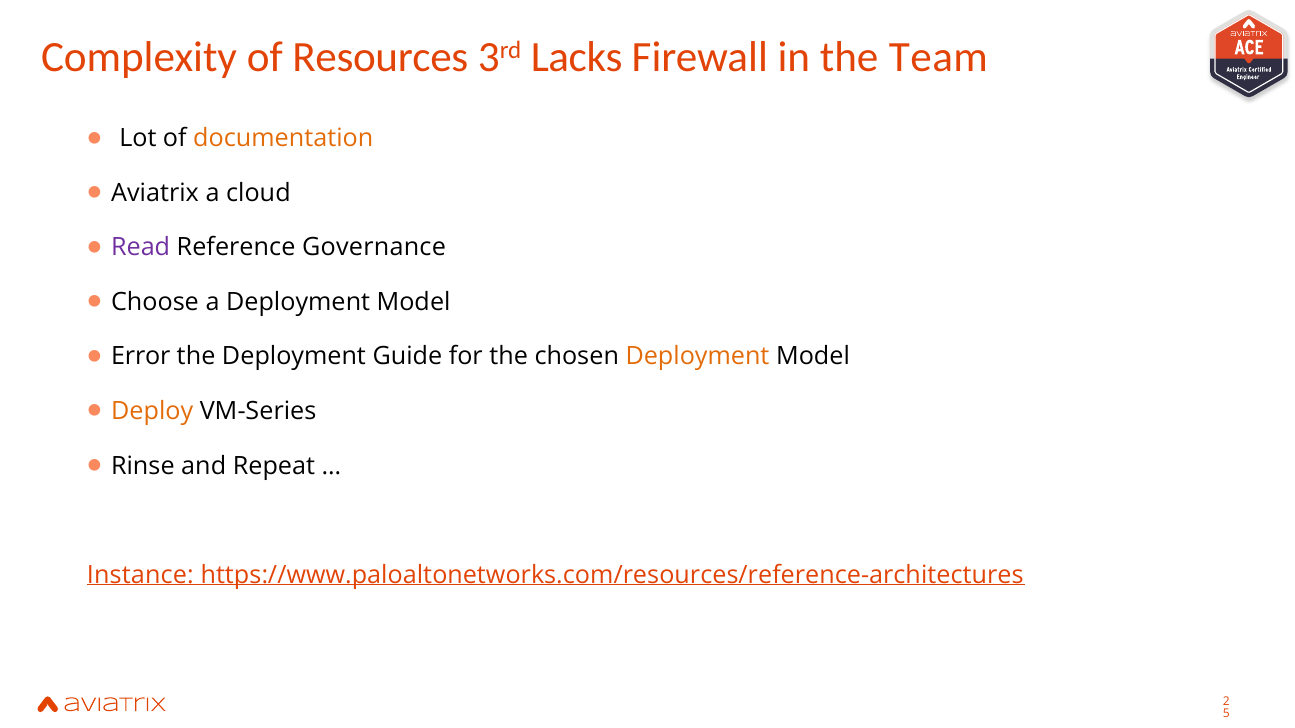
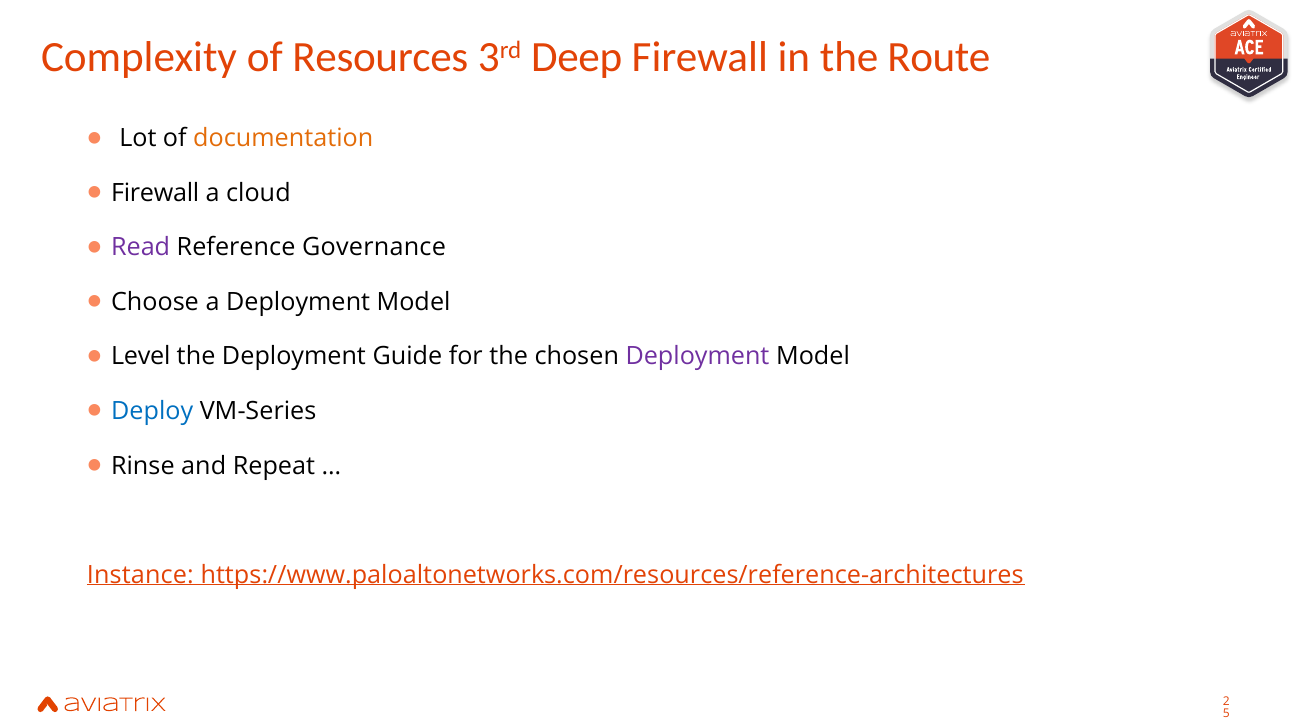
Lacks: Lacks -> Deep (577, 57)
Team: Team -> Route (939, 57)
Aviatrix: Aviatrix -> Firewall (155, 193)
Error: Error -> Level (141, 357)
Deployment colour: orange -> purple (697, 357)
Deploy colour: orange -> blue (152, 411)
